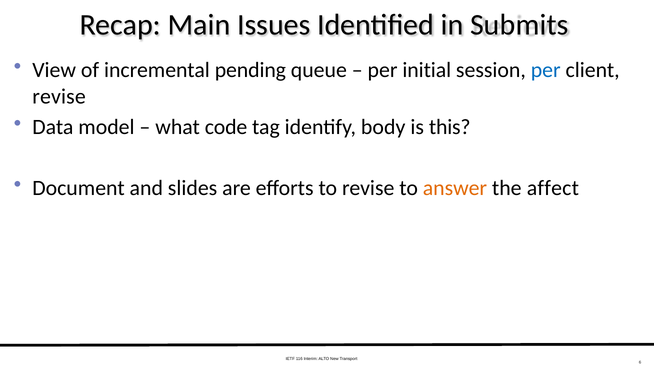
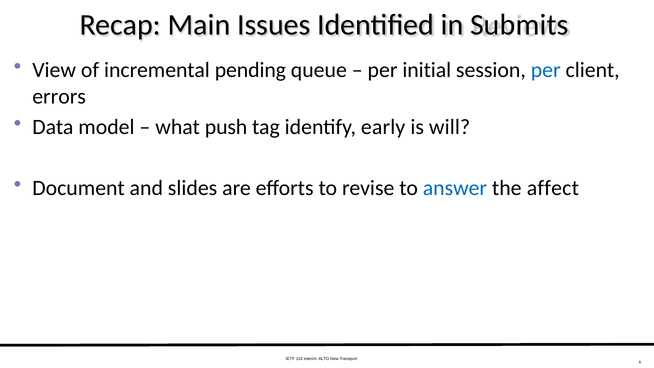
revise: revise -> errors (59, 96)
code: code -> push (226, 127)
body: body -> early (383, 127)
this: this -> will (450, 127)
answer colour: orange -> blue (455, 188)
